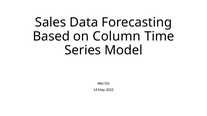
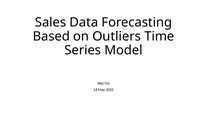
Column: Column -> Outliers (117, 36)
